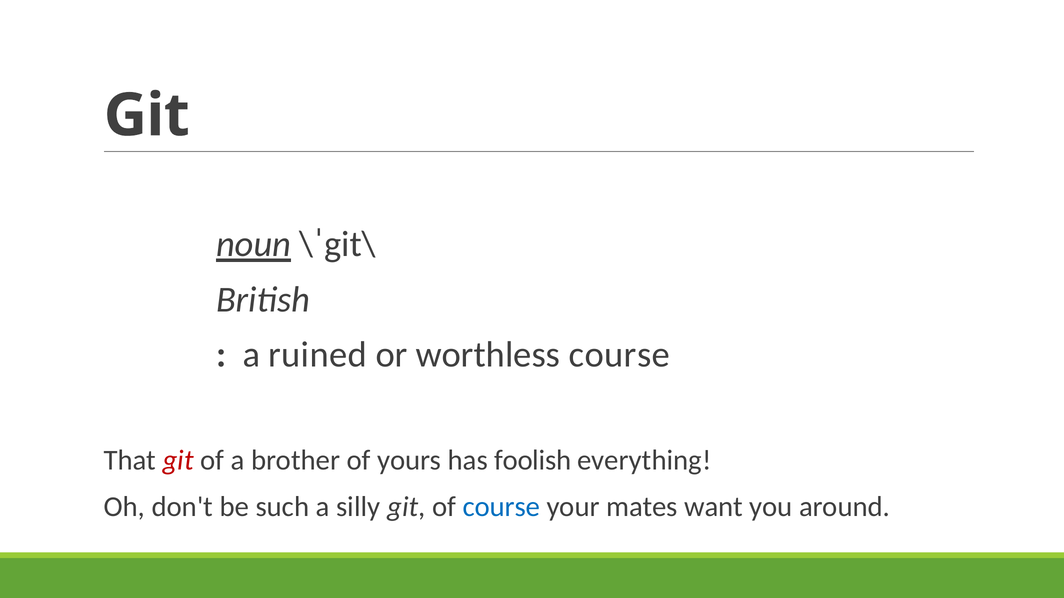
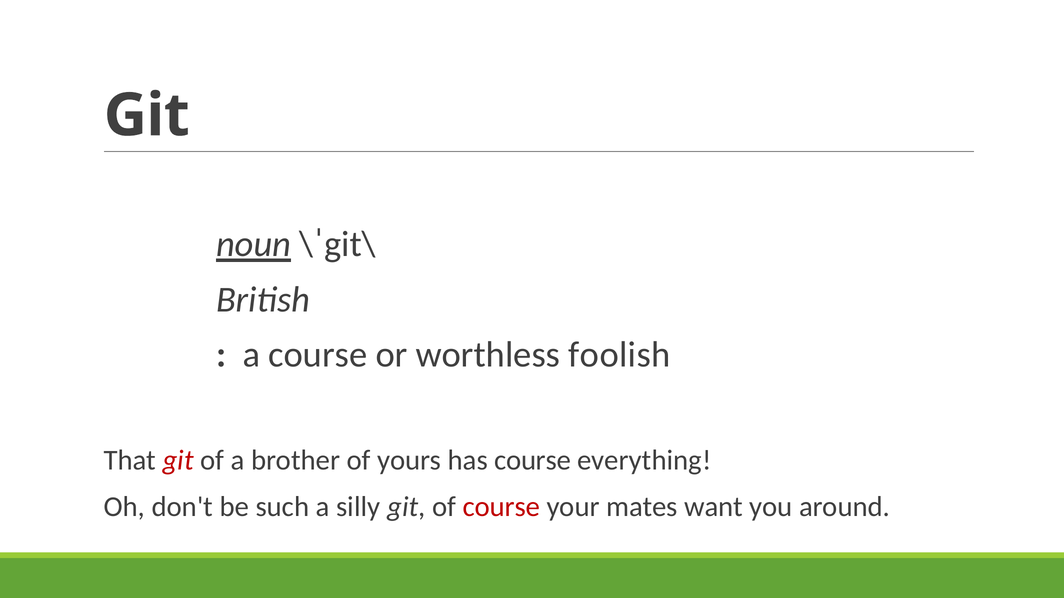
a ruined: ruined -> course (318, 355)
worthless course: course -> foolish (619, 355)
has foolish: foolish -> course (533, 461)
course colour: blue -> red (501, 507)
